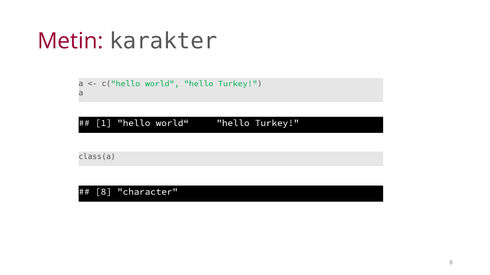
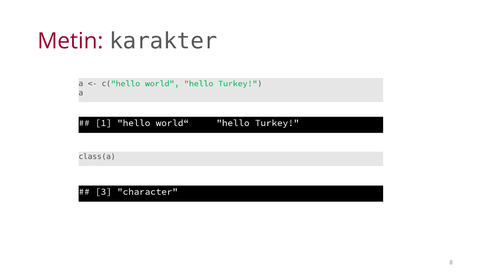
8: 8 -> 3 (103, 192)
